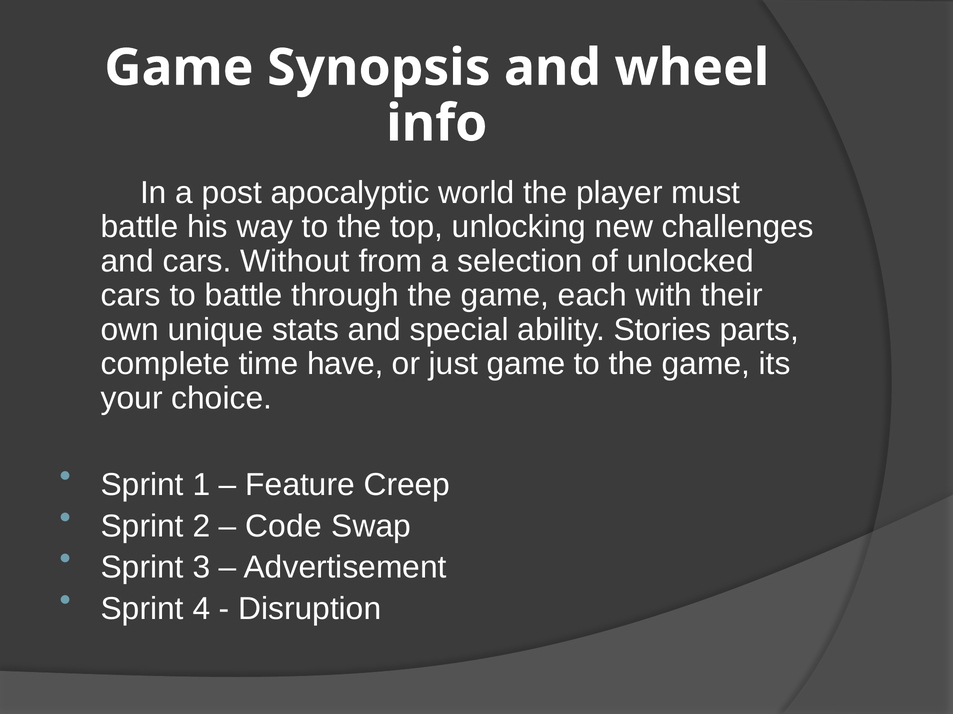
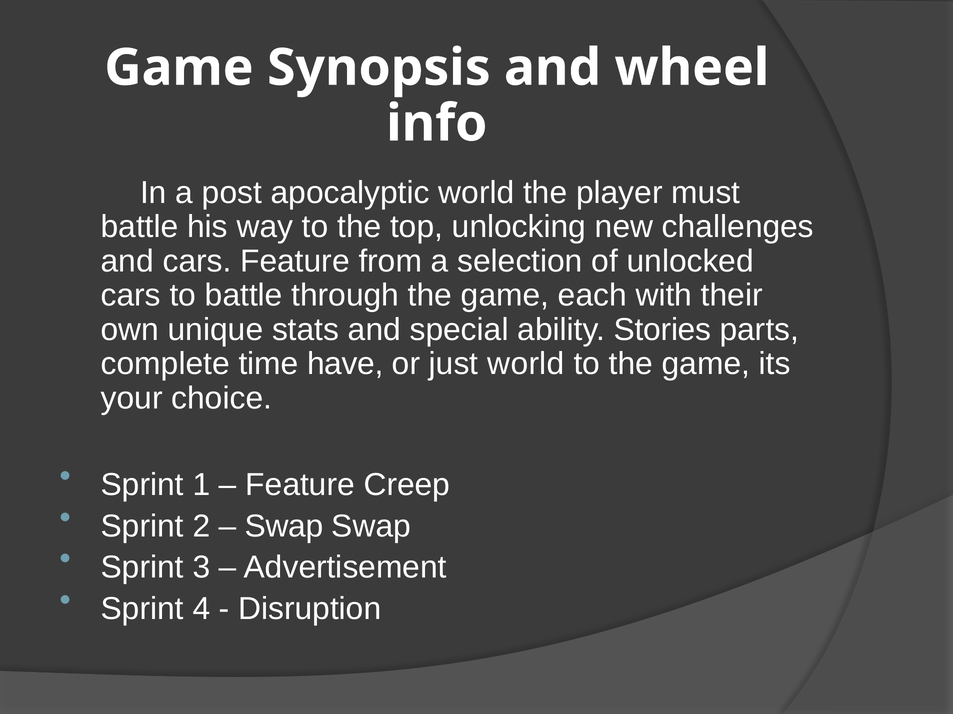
cars Without: Without -> Feature (295, 261)
just game: game -> world (526, 364)
Code: Code -> Swap (284, 527)
